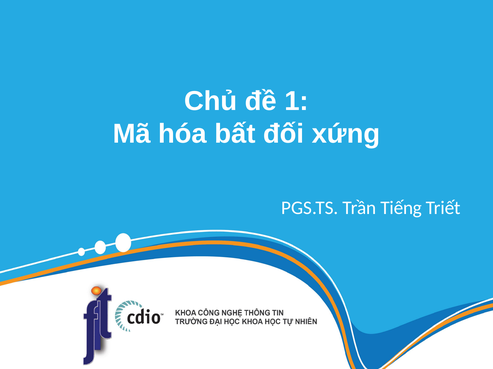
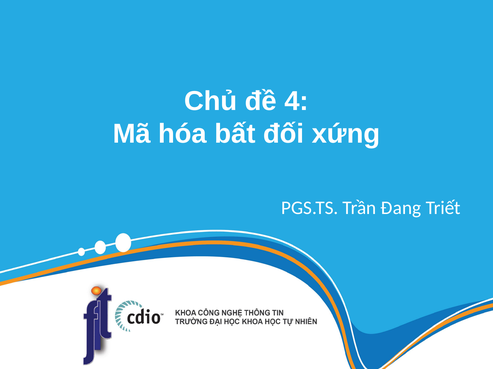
1: 1 -> 4 (297, 101)
Tiếng: Tiếng -> Đang (401, 208)
